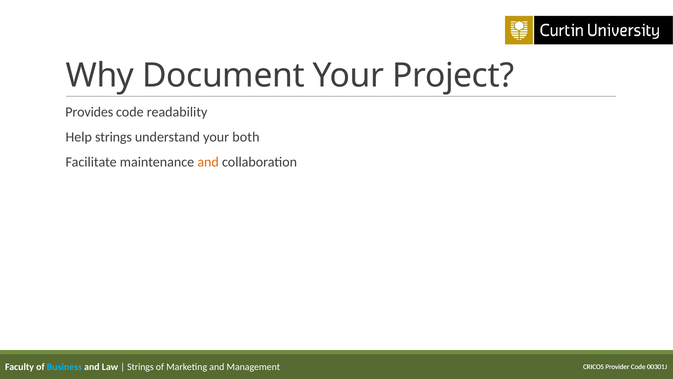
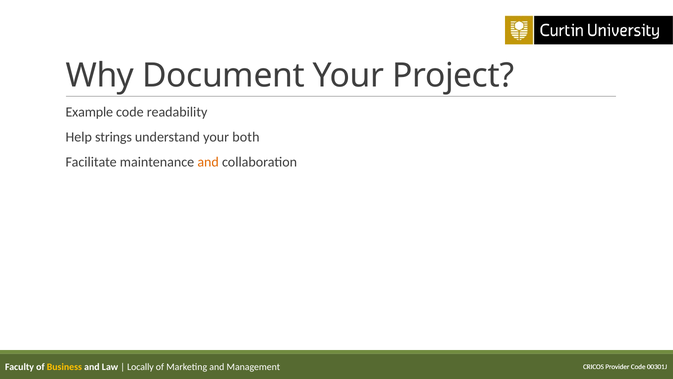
Provides: Provides -> Example (89, 112)
Business colour: light blue -> yellow (64, 367)
Strings: Strings -> Locally (140, 367)
